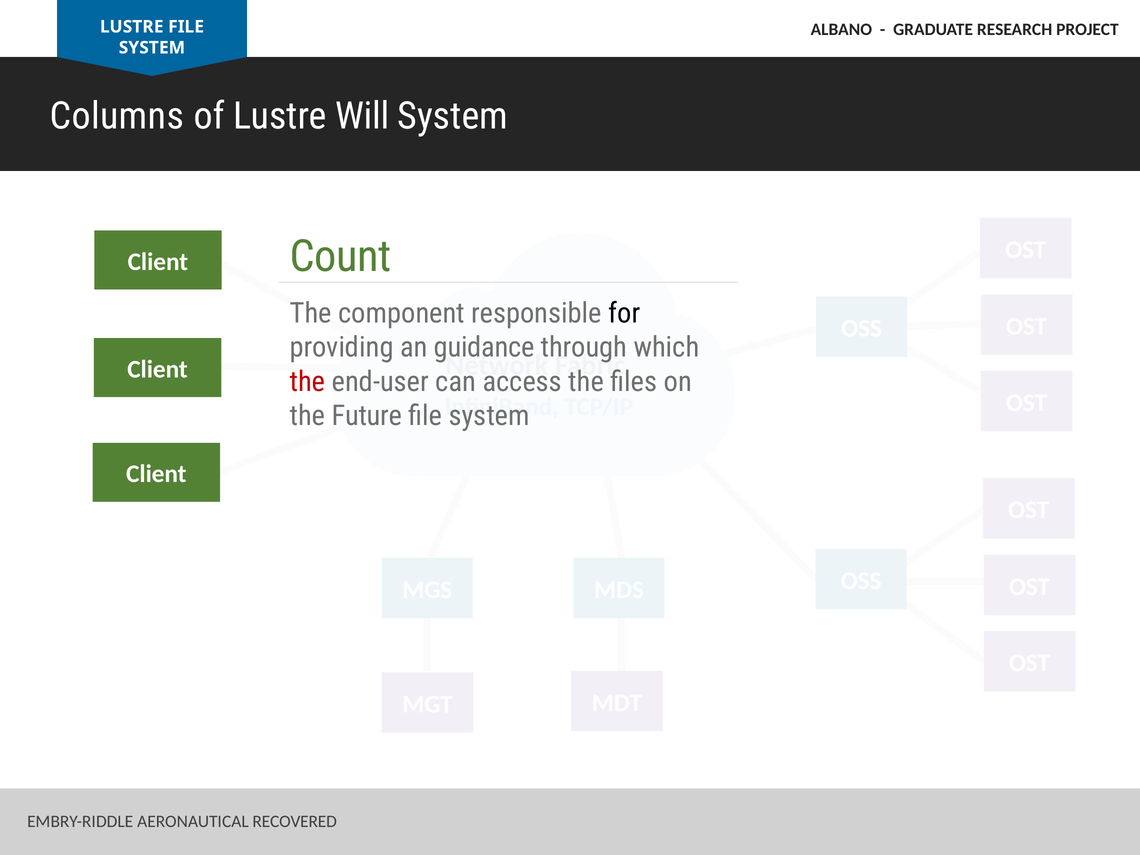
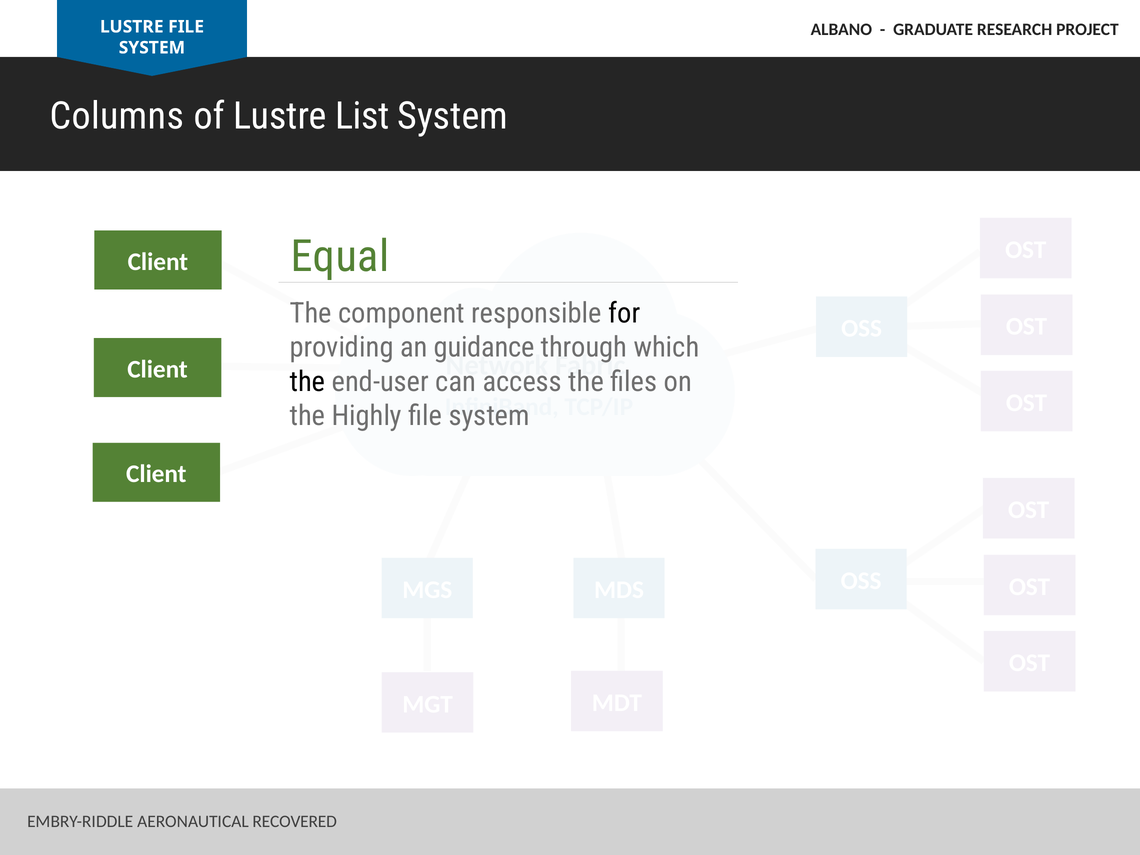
Will: Will -> List (362, 116)
Count: Count -> Equal (340, 257)
the colour: red -> black (308, 382)
Future: Future -> Highly (367, 416)
